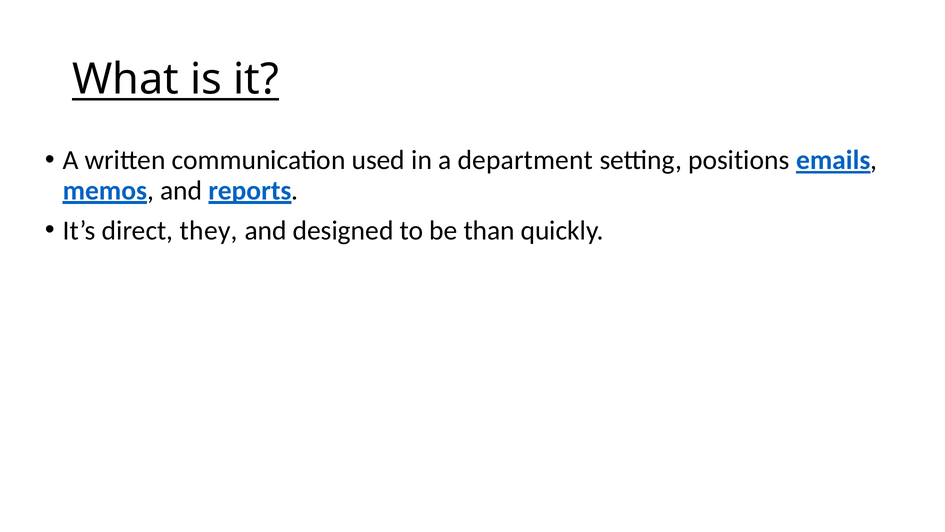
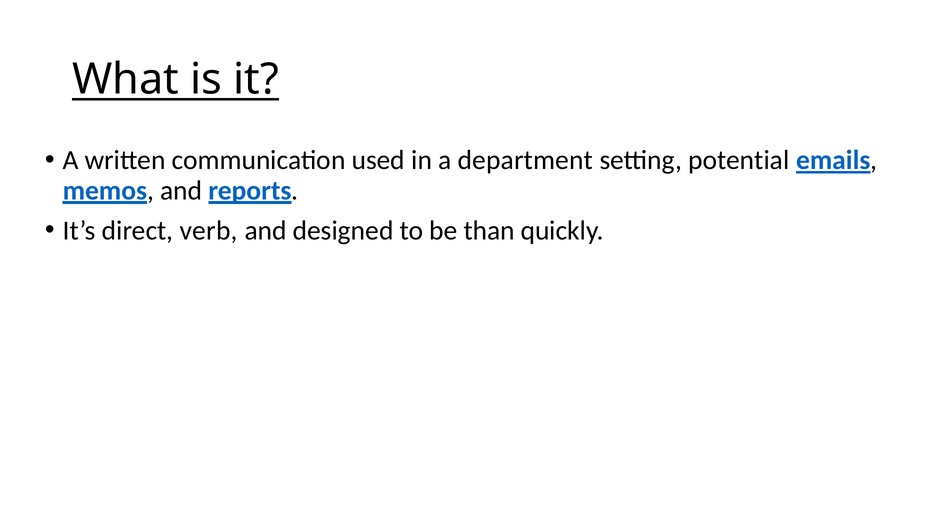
positions: positions -> potential (739, 160)
they: they -> verb (209, 230)
